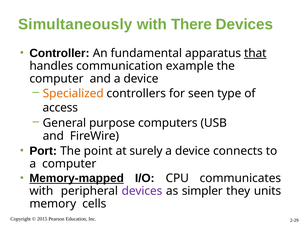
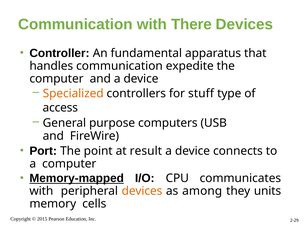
Simultaneously: Simultaneously -> Communication (75, 24)
that underline: present -> none (255, 53)
example: example -> expedite (190, 66)
seen: seen -> stuff (201, 94)
surely: surely -> result (146, 151)
devices colour: purple -> orange (142, 191)
simpler: simpler -> among (202, 191)
